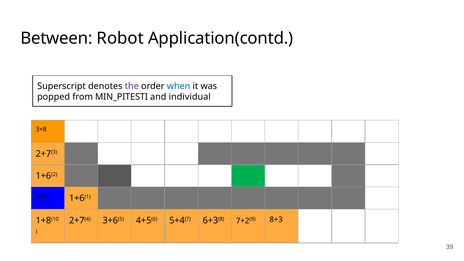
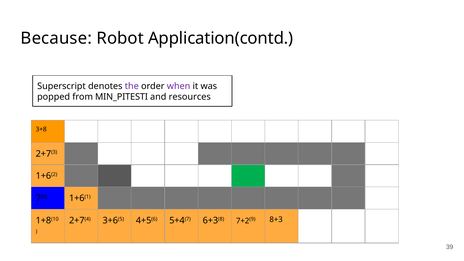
Between: Between -> Because (56, 38)
when colour: blue -> purple (179, 86)
individual: individual -> resources (190, 97)
